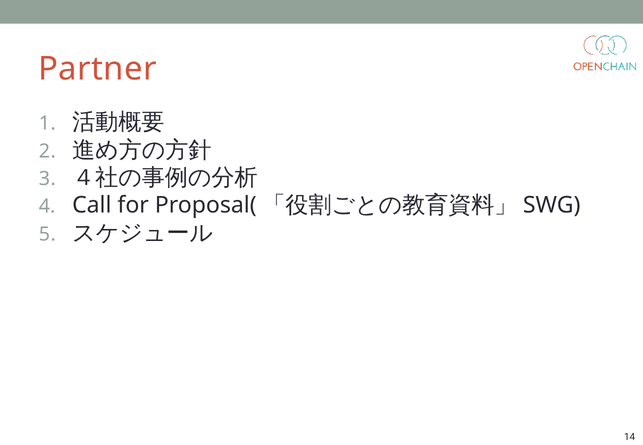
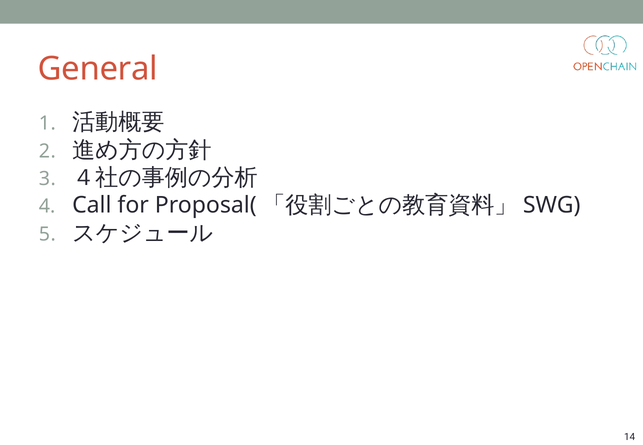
Partner: Partner -> General (98, 69)
